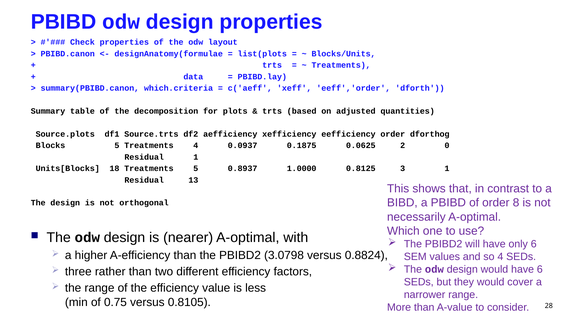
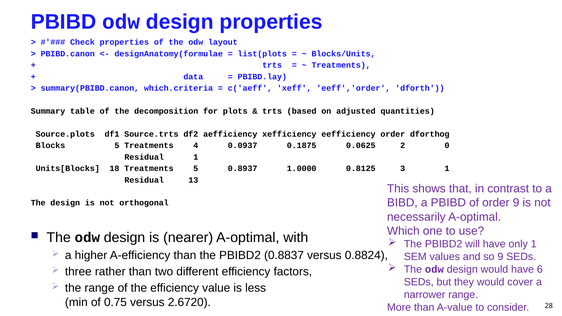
order 8: 8 -> 9 (516, 203)
only 6: 6 -> 1 (534, 244)
3.0798: 3.0798 -> 0.8837 (284, 255)
so 4: 4 -> 9 (500, 257)
0.8105: 0.8105 -> 2.6720 (189, 302)
